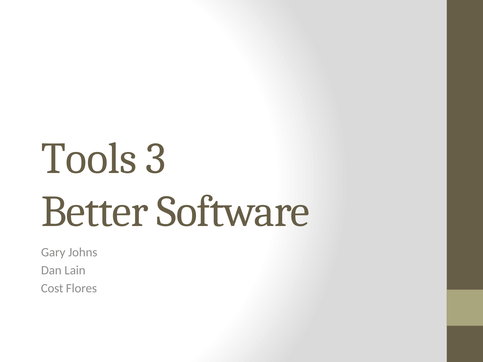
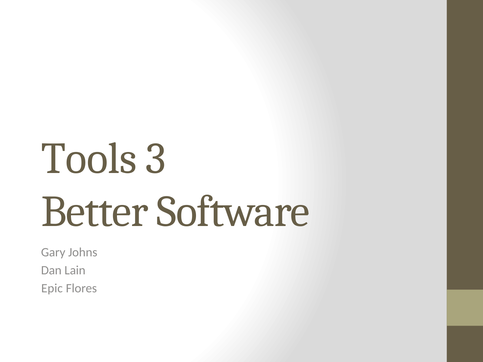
Cost: Cost -> Epic (52, 288)
